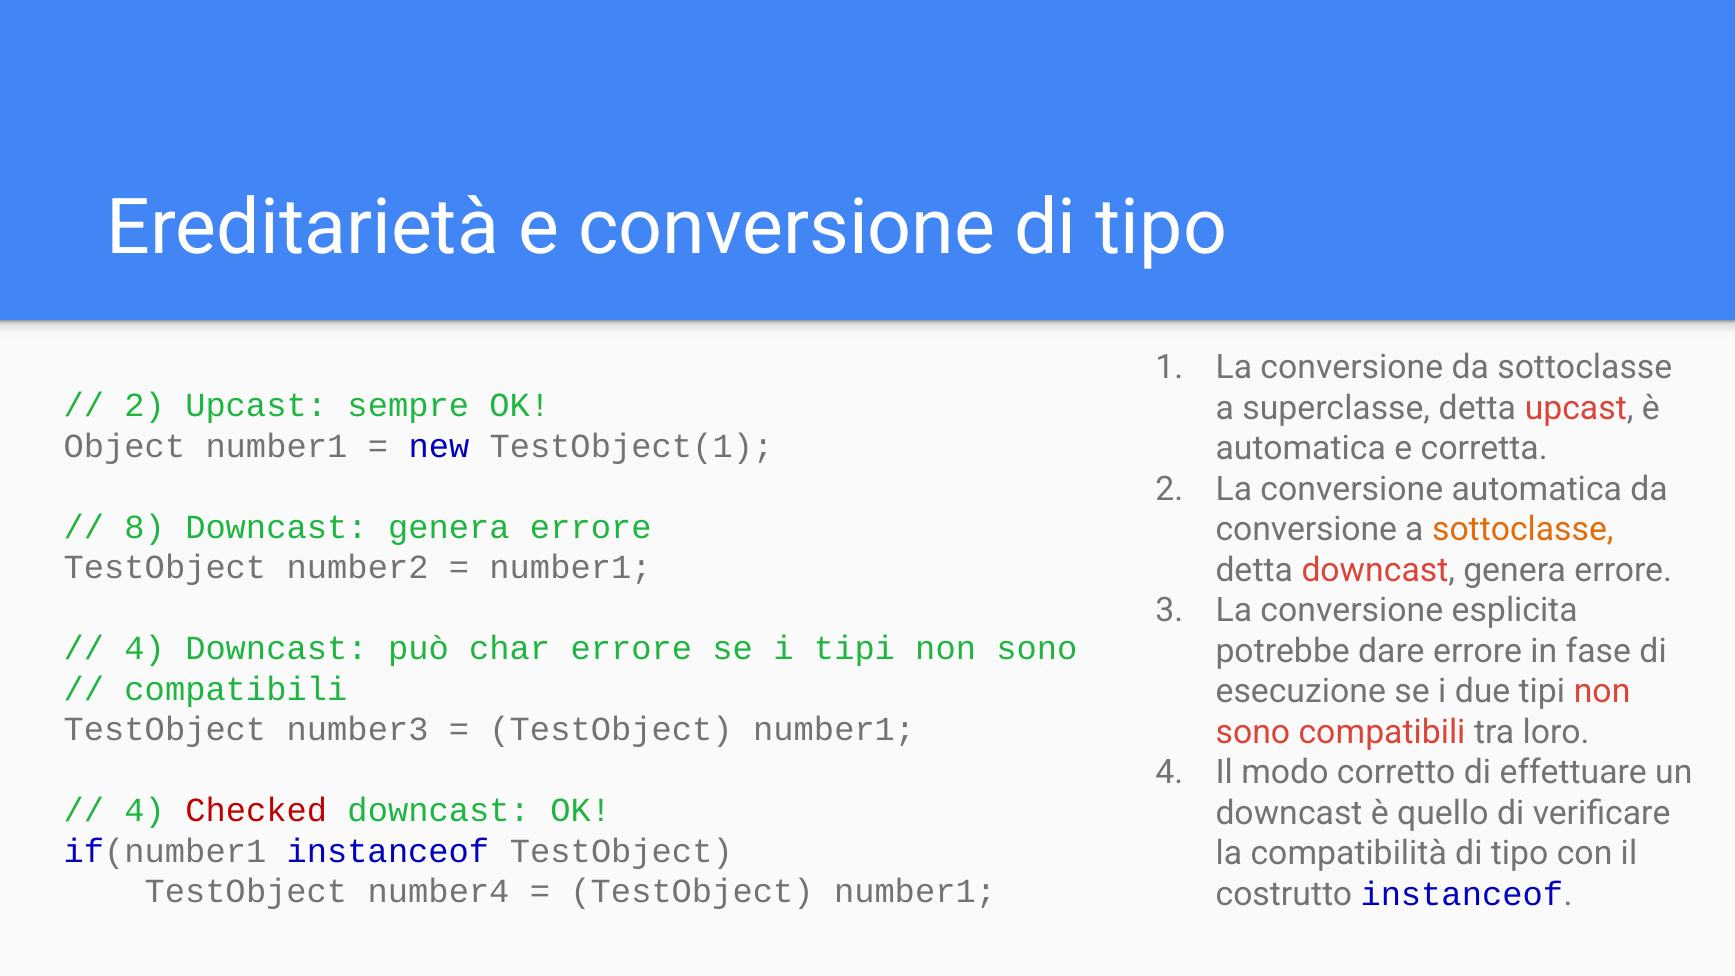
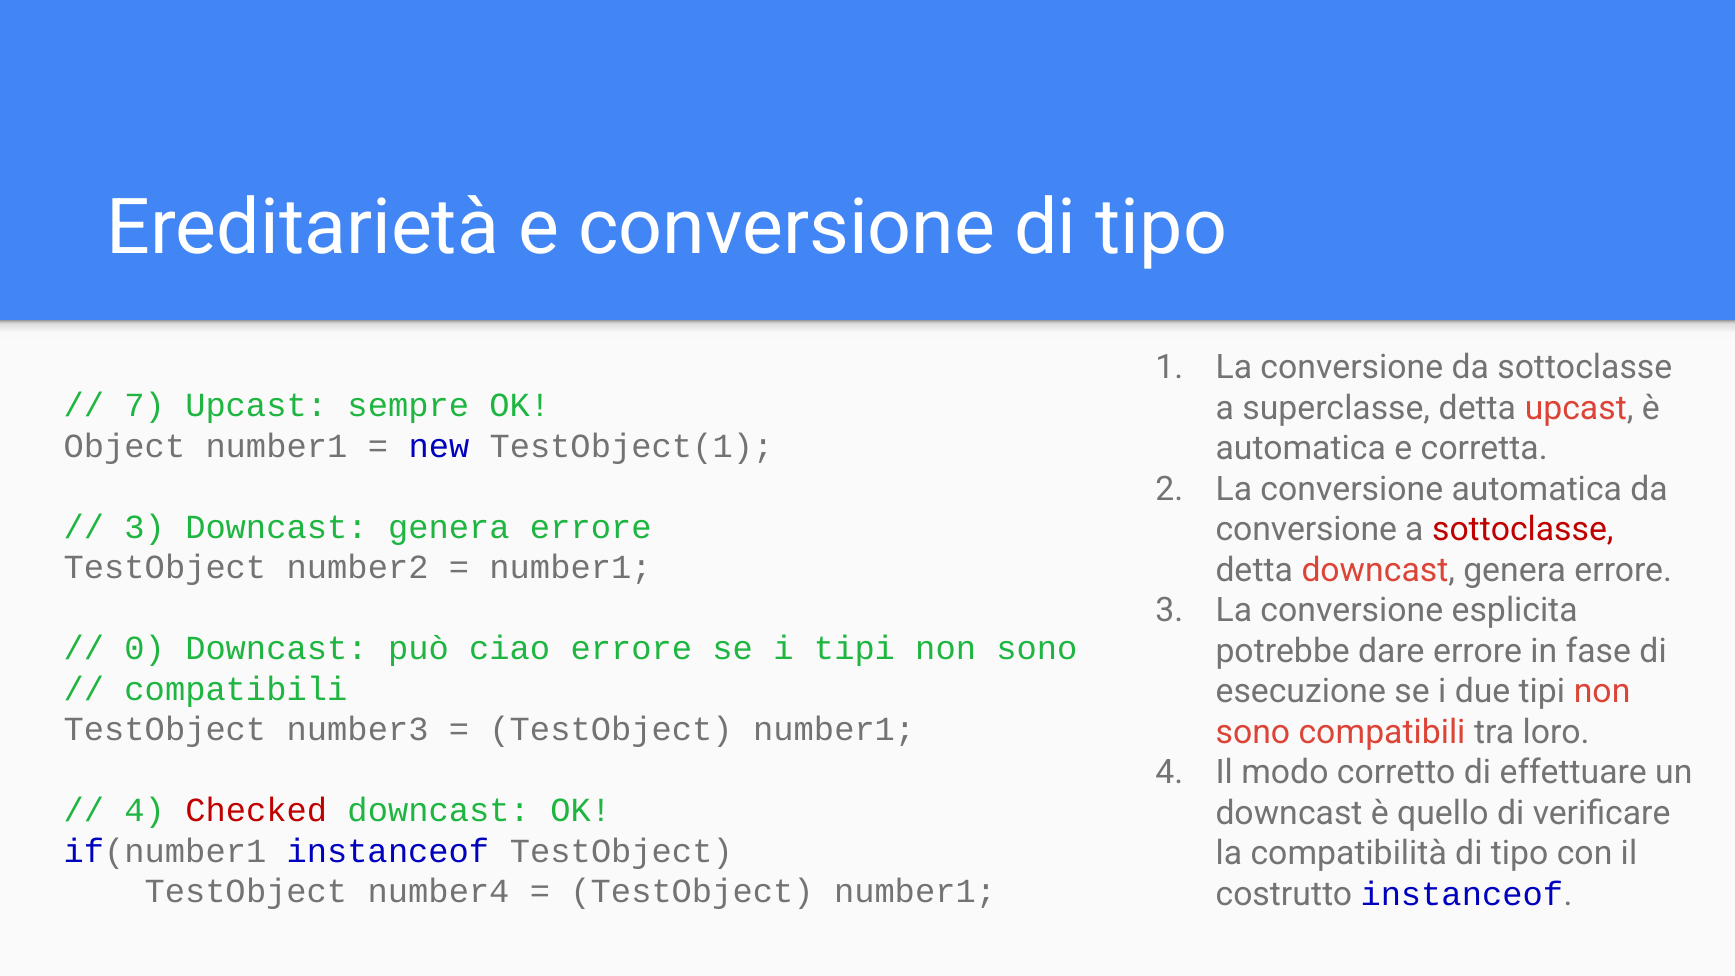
2: 2 -> 7 (145, 406)
8: 8 -> 3 (145, 527)
sottoclasse colour: orange -> red (1523, 530)
4: 4 -> 0 (145, 649)
char: char -> ciao (510, 649)
